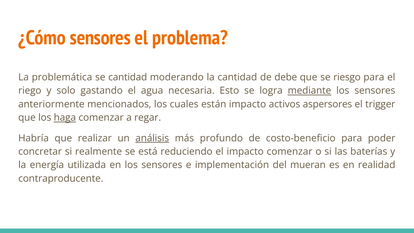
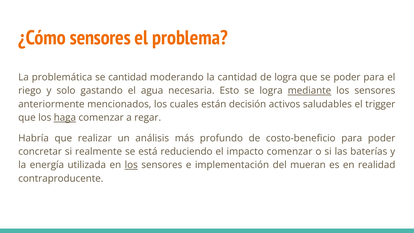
de debe: debe -> logra (286, 77)
se riesgo: riesgo -> poder (347, 77)
están impacto: impacto -> decisión (248, 104)
aspersores: aspersores -> saludables (327, 104)
análisis underline: present -> none (152, 138)
los underline: none -> present (131, 165)
